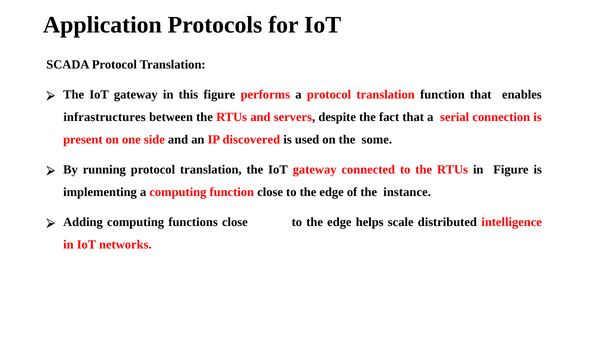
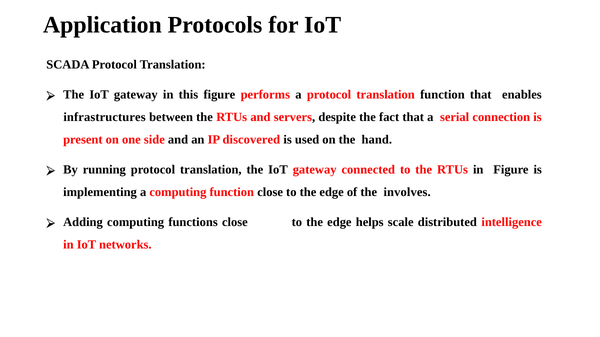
some: some -> hand (377, 140)
instance: instance -> involves (407, 192)
